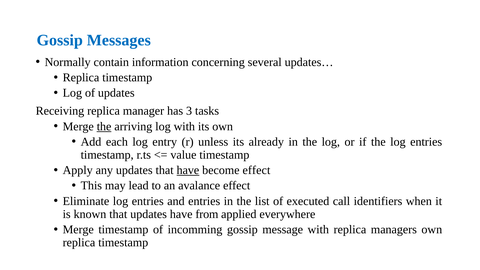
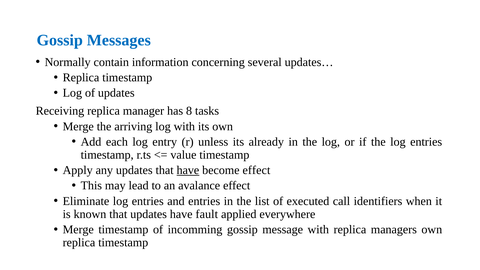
3: 3 -> 8 (189, 111)
the underline: present -> none (104, 126)
from: from -> fault (207, 214)
